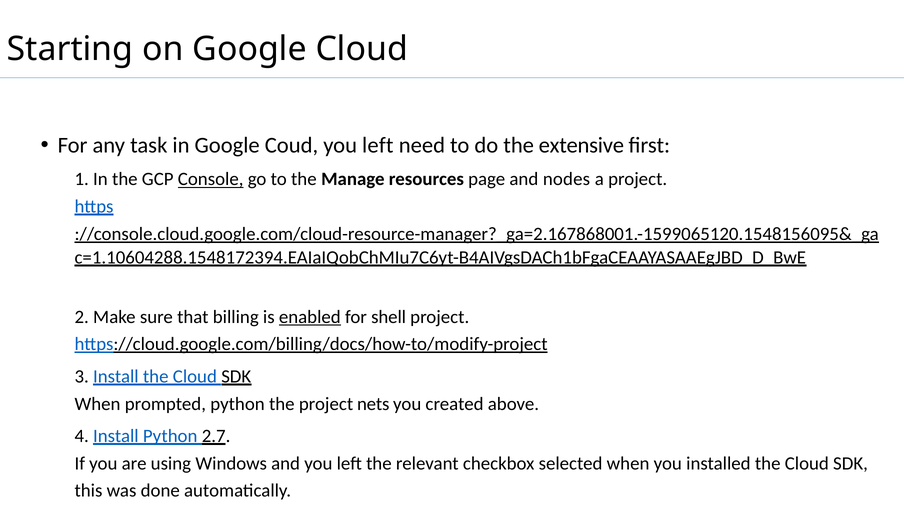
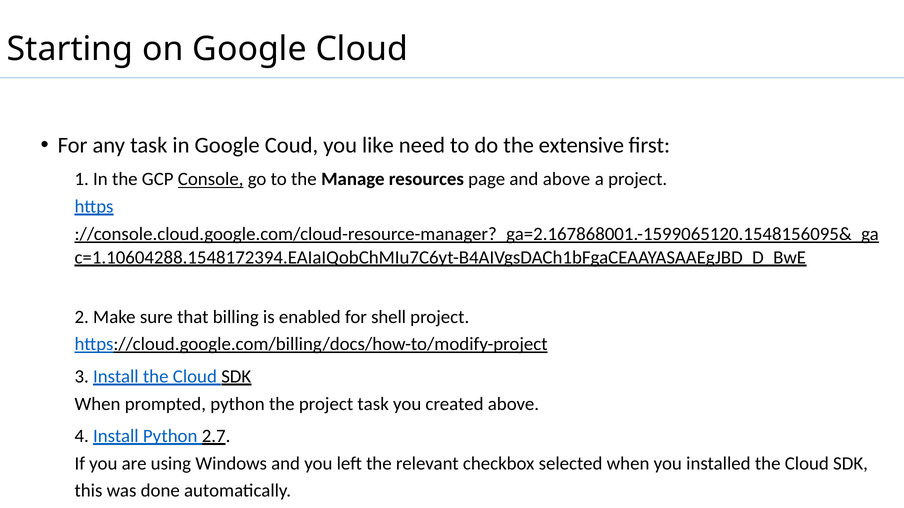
Coud you left: left -> like (378, 146)
and nodes: nodes -> above (566, 179)
enabled underline: present -> none (310, 317)
project nets: nets -> task (373, 404)
